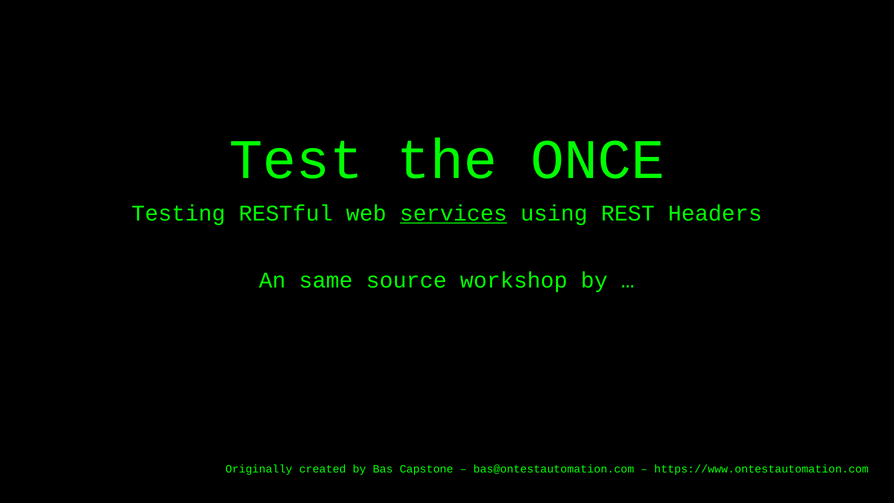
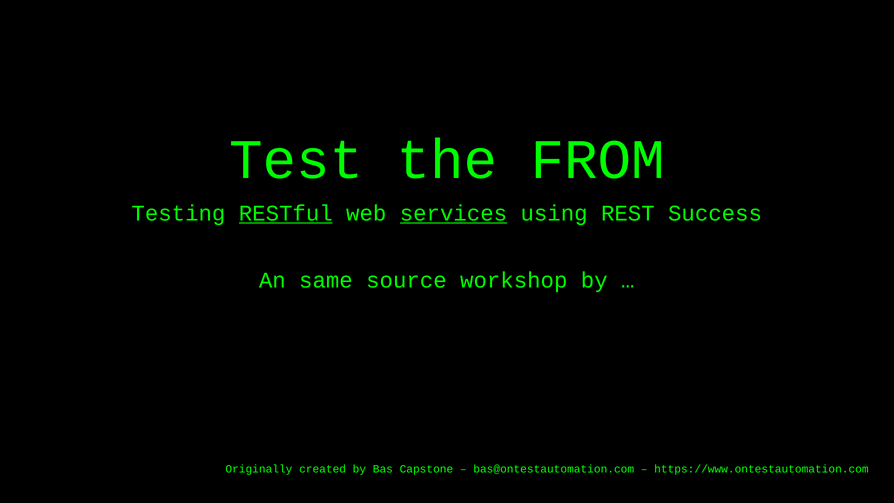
ONCE: ONCE -> FROM (598, 160)
RESTful underline: none -> present (286, 213)
Headers: Headers -> Success (715, 213)
